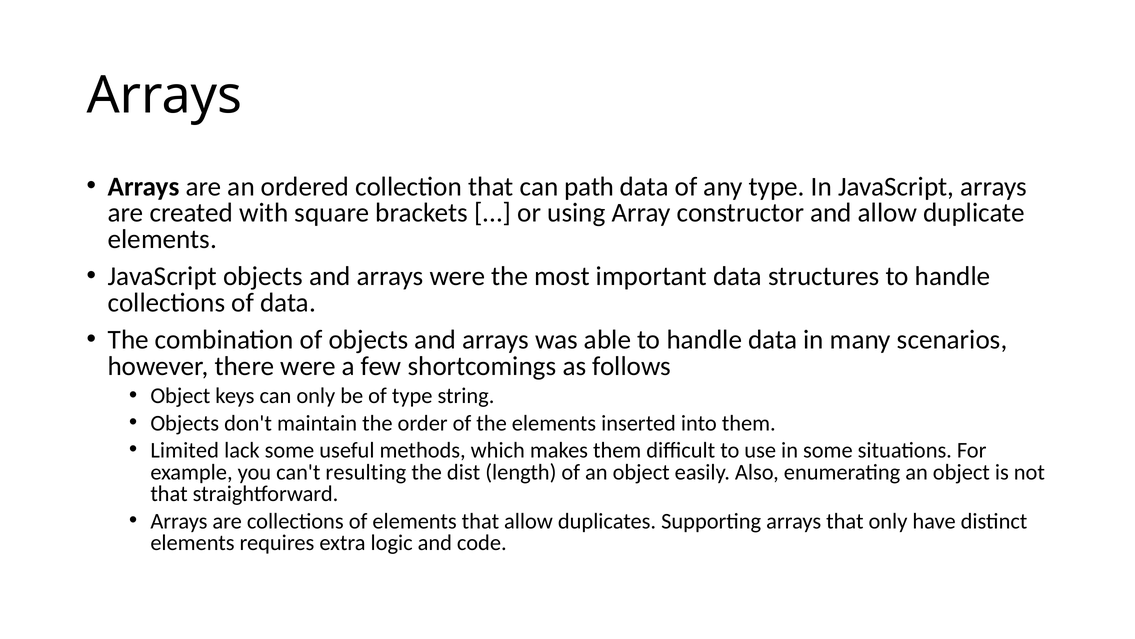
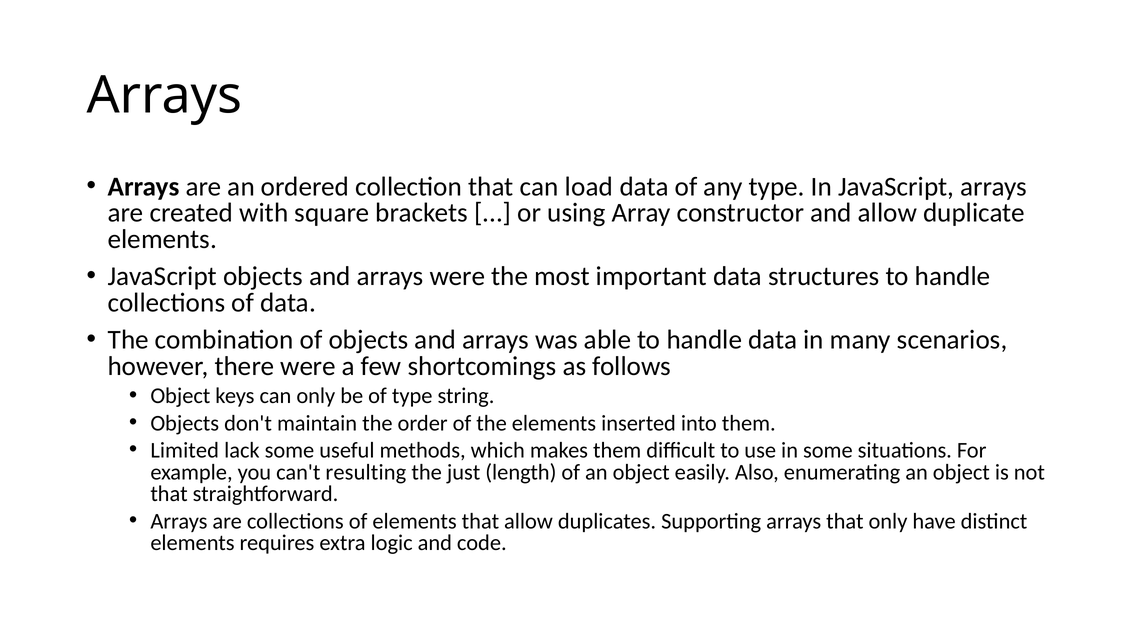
path: path -> load (589, 186)
dist: dist -> just (464, 472)
